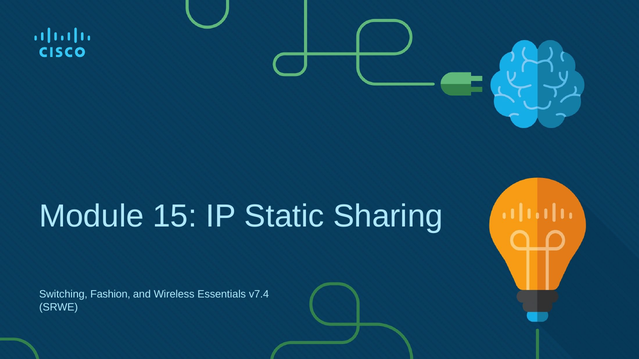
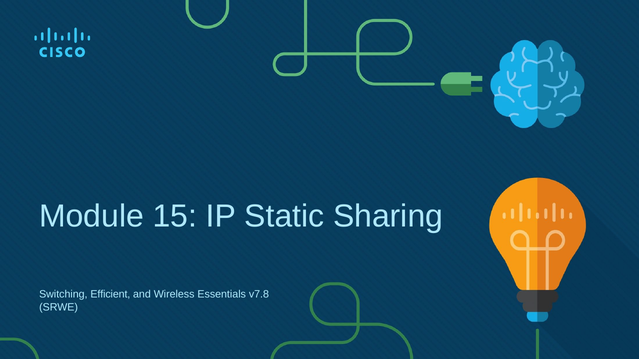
Fashion: Fashion -> Efficient (110, 295)
v7.4: v7.4 -> v7.8 (259, 295)
